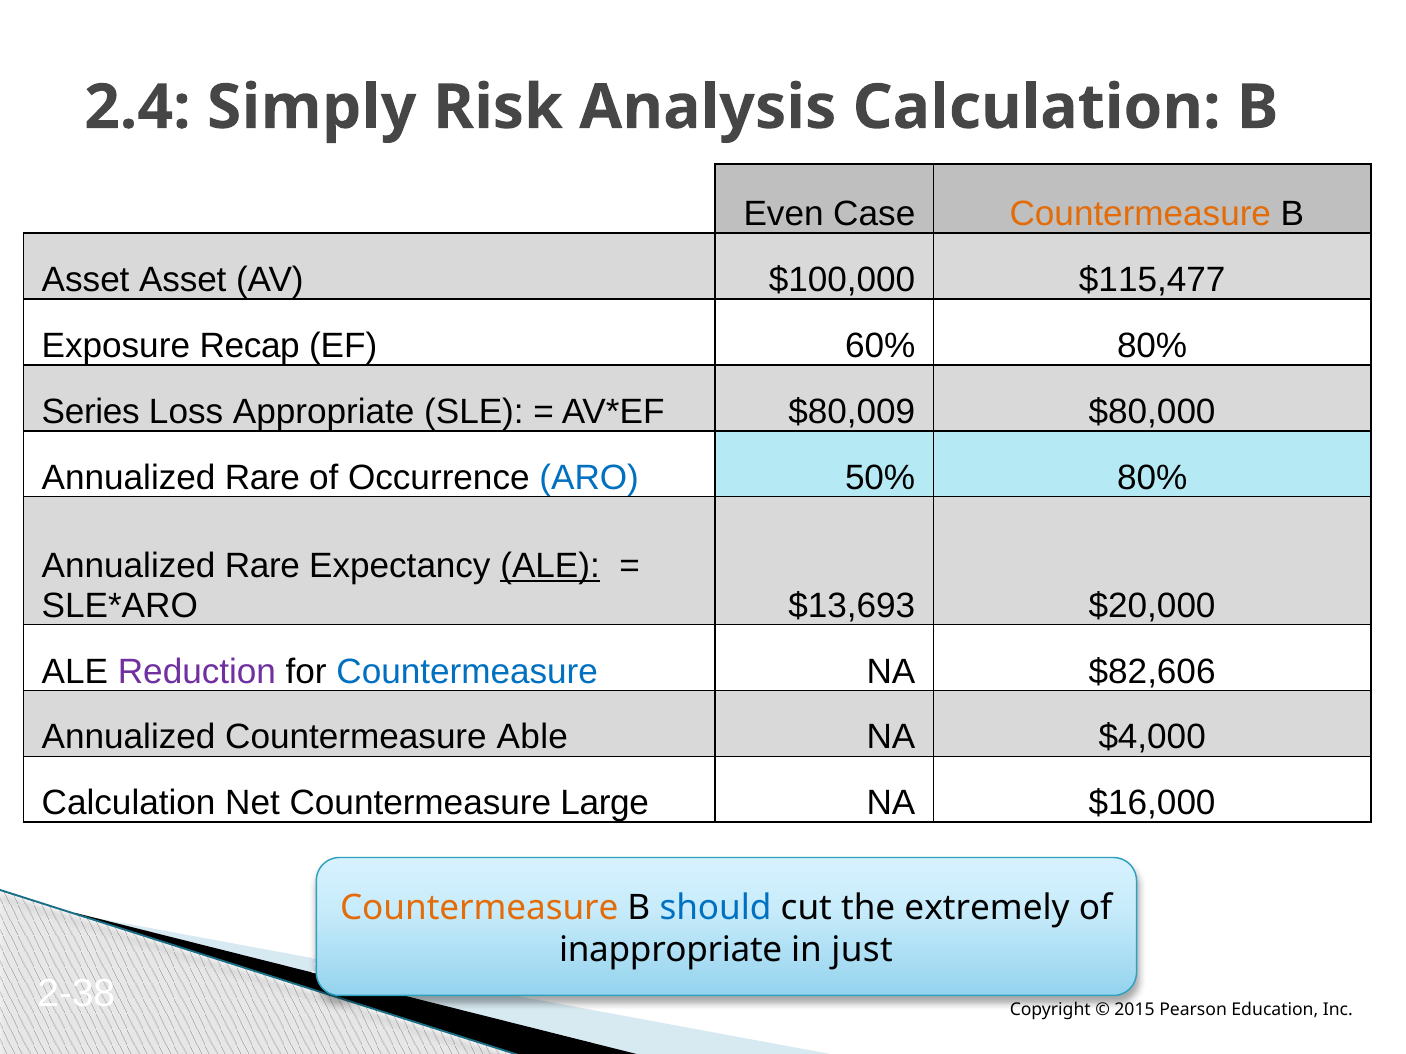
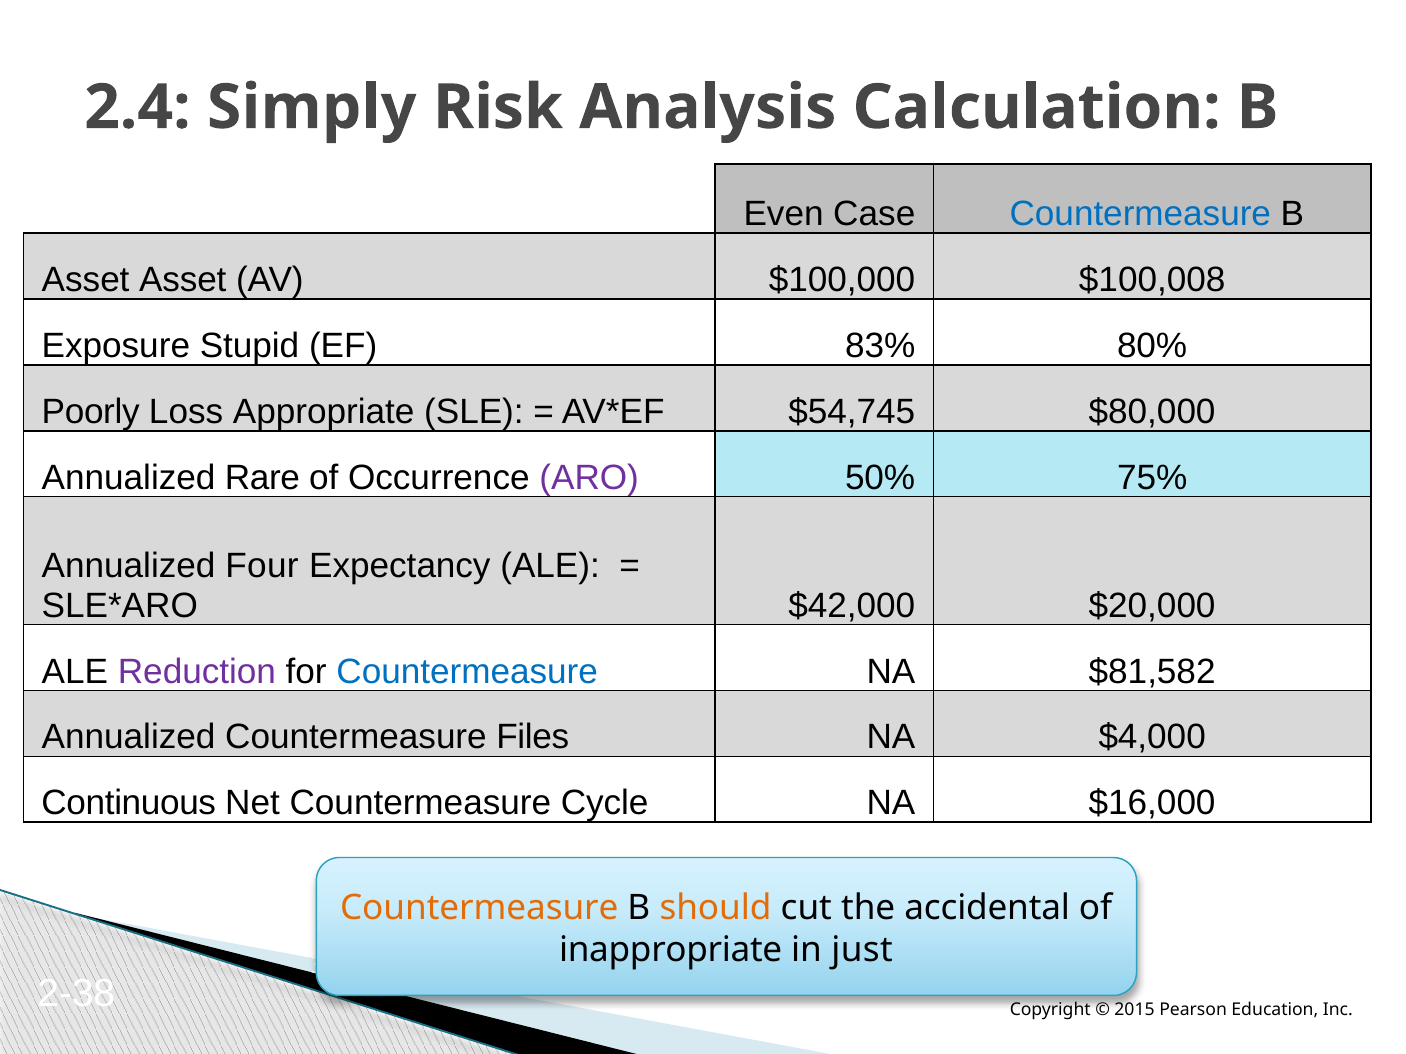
Countermeasure colour: orange -> blue (1140, 214)
$115,477: $115,477 -> $100,008 (1152, 280)
Recap: Recap -> Stupid (250, 346)
60%: 60% -> 83% (880, 346)
Series: Series -> Poorly (91, 412)
$80,009: $80,009 -> $54,745 (852, 412)
ARO colour: blue -> purple (589, 478)
50% 80%: 80% -> 75% (1152, 478)
Rare: Rare -> Four (262, 567)
ALE underline: present -> none (550, 567)
$13,693: $13,693 -> $42,000 (852, 606)
$82,606: $82,606 -> $81,582 (1152, 672)
Able: Able -> Files (533, 738)
Calculation: Calculation -> Continuous (129, 803)
Large: Large -> Cycle (605, 803)
should colour: blue -> orange (716, 908)
extremely: extremely -> accidental (987, 908)
